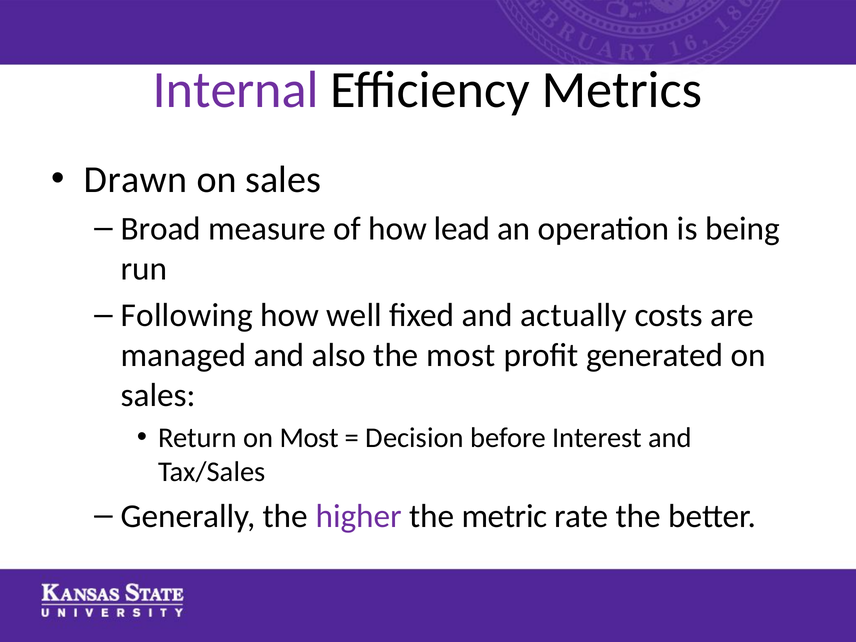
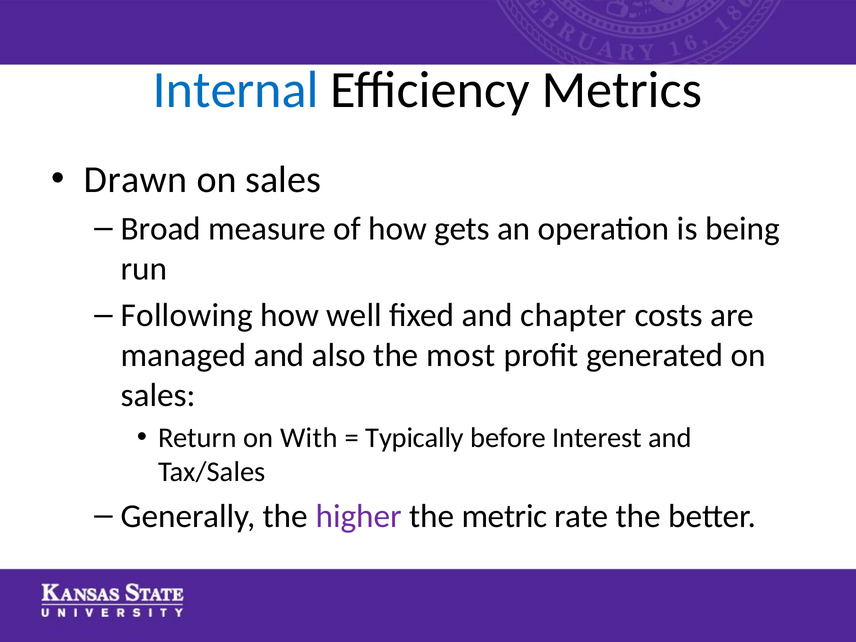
Internal colour: purple -> blue (236, 90)
lead: lead -> gets (462, 229)
actually: actually -> chapter (573, 315)
on Most: Most -> With (309, 438)
Decision: Decision -> Typically (415, 438)
